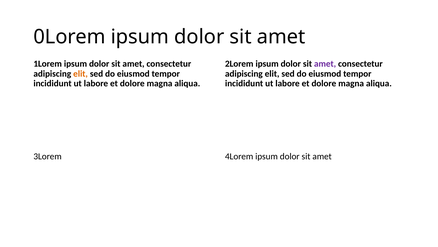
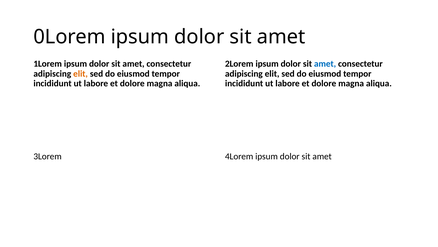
amet colour: purple -> blue (325, 64)
